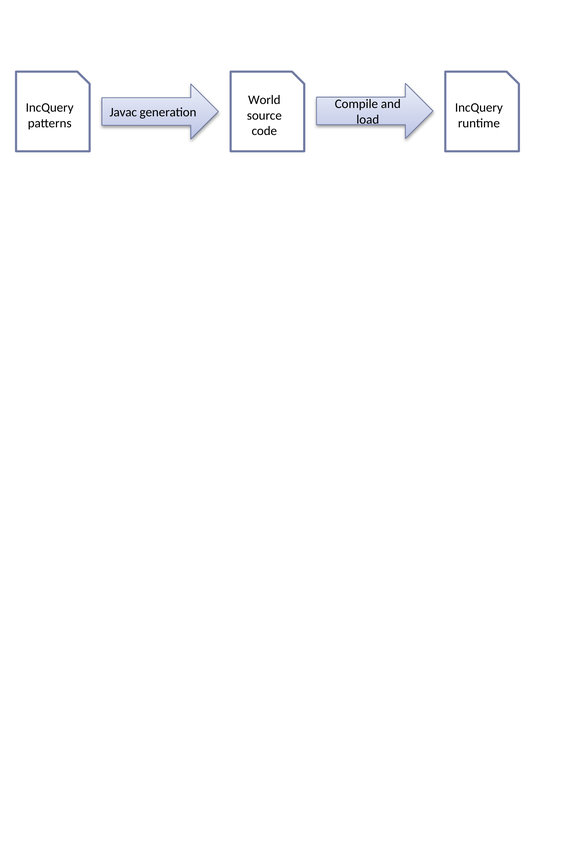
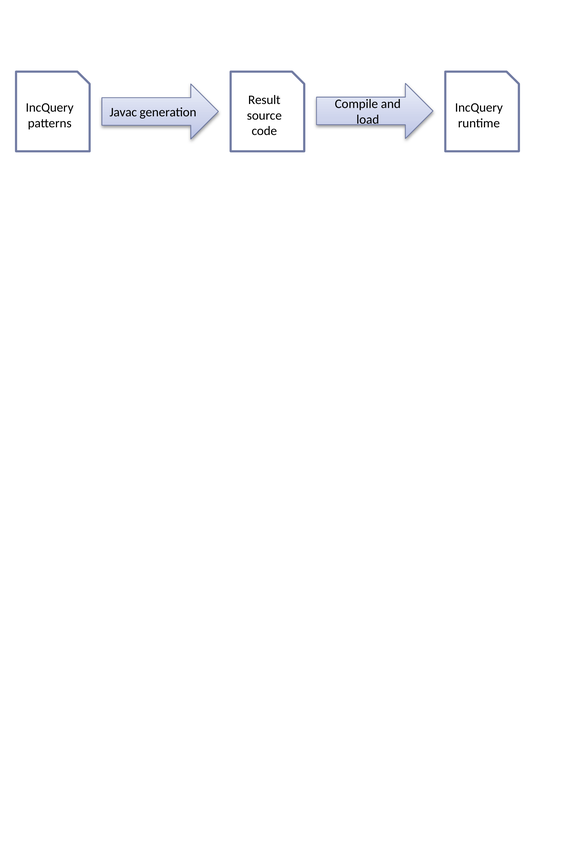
World: World -> Result (264, 100)
